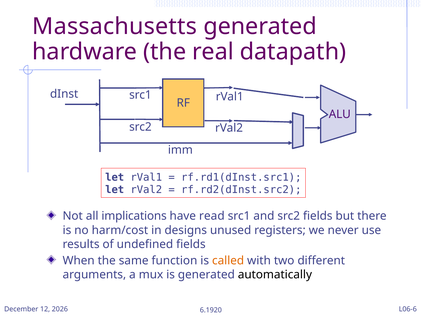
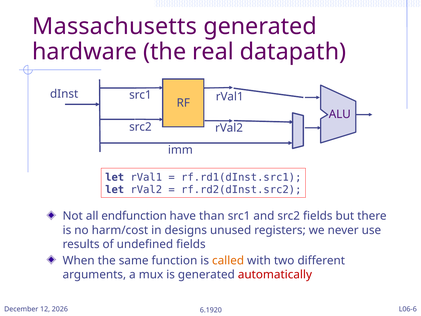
implications: implications -> endfunction (134, 216)
read: read -> than (212, 216)
automatically colour: black -> red (275, 274)
